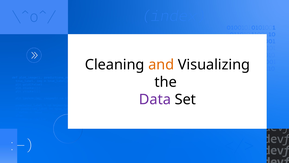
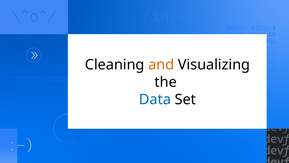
Data colour: purple -> blue (155, 99)
